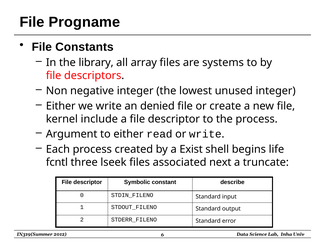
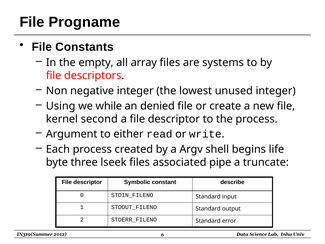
library: library -> empty (96, 63)
Either: Either -> Using (61, 106)
we write: write -> while (109, 106)
include: include -> second (99, 119)
Exist: Exist -> Argv (191, 149)
fcntl: fcntl -> byte (57, 162)
next: next -> pipe (220, 162)
